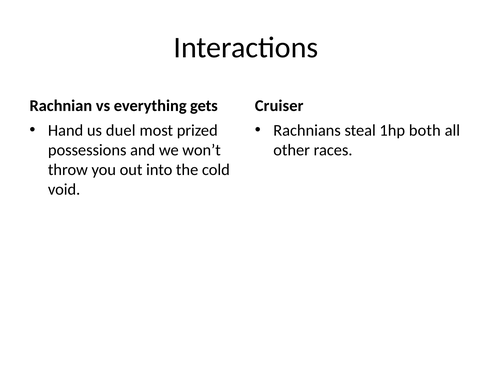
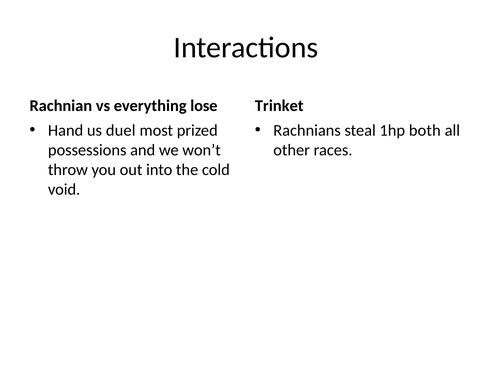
gets: gets -> lose (204, 106)
Cruiser: Cruiser -> Trinket (279, 106)
